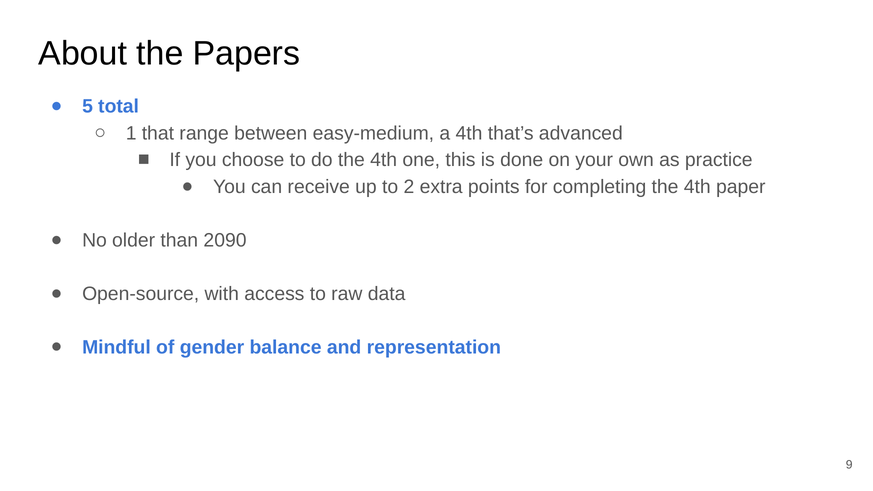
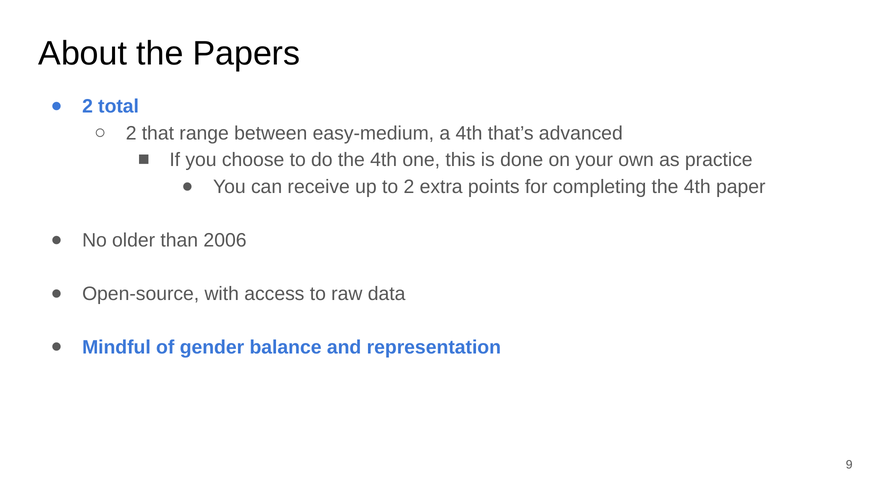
5: 5 -> 2 (88, 107)
1: 1 -> 2 (131, 133)
2090: 2090 -> 2006 (225, 240)
